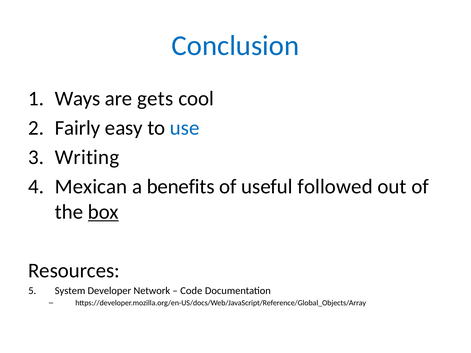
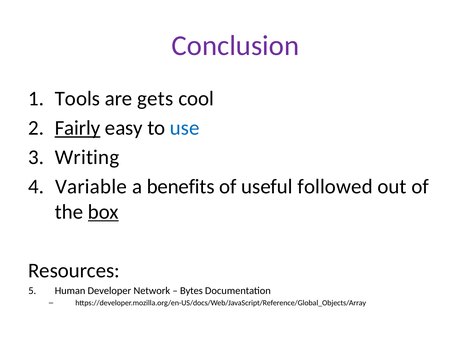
Conclusion colour: blue -> purple (235, 46)
Ways: Ways -> Tools (77, 99)
Fairly underline: none -> present (78, 128)
Mexican: Mexican -> Variable (91, 187)
System: System -> Human (70, 291)
Code: Code -> Bytes (191, 291)
